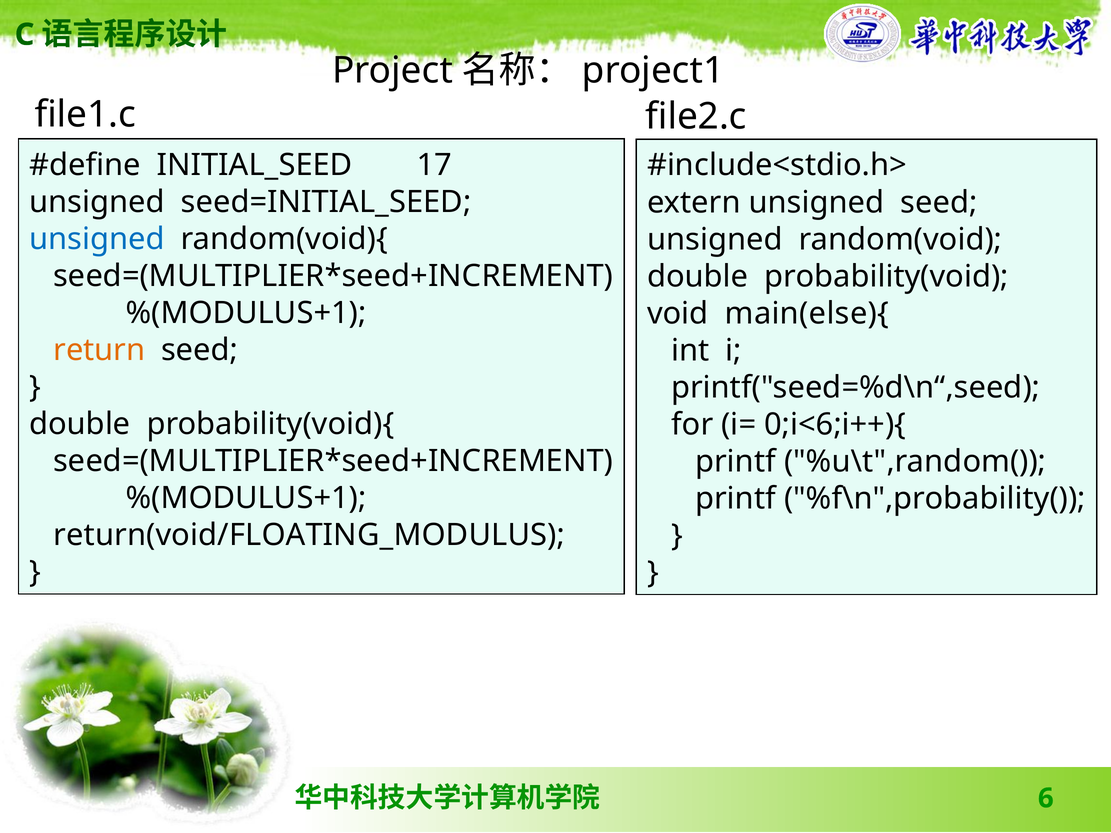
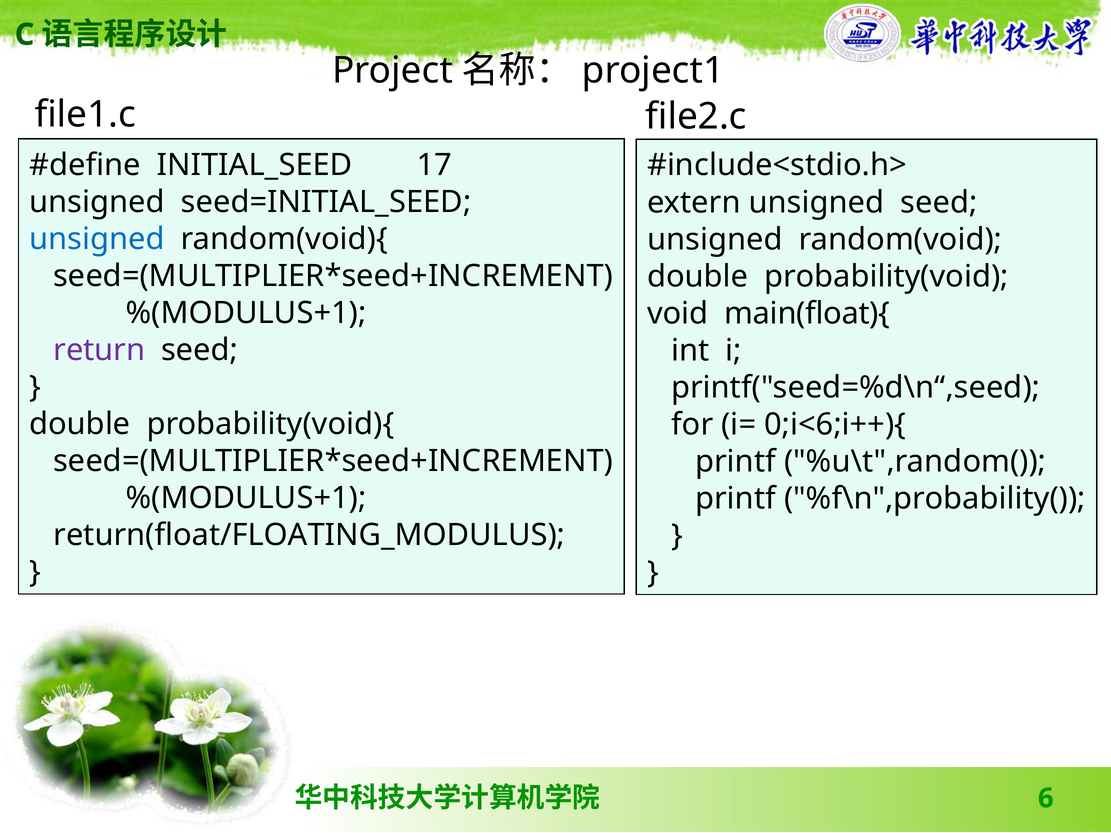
main(else){: main(else){ -> main(float){ (807, 314)
return colour: orange -> purple (99, 350)
return(void/FLOATING_MODULUS: return(void/FLOATING_MODULUS -> return(float/FLOATING_MODULUS (309, 535)
